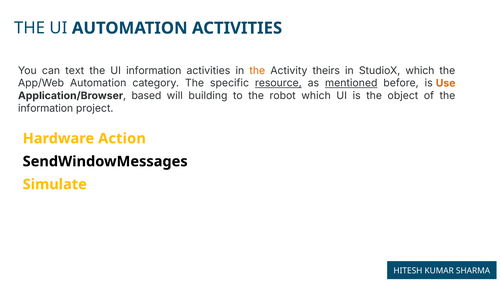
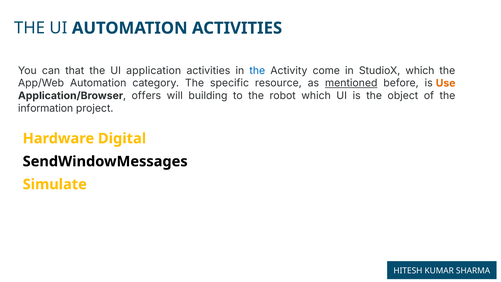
text: text -> that (75, 71)
UI information: information -> application (154, 71)
the colour: orange -> blue (257, 71)
theirs: theirs -> come (326, 71)
resource underline: present -> none (278, 83)
based: based -> offers (146, 96)
Action: Action -> Digital (122, 138)
